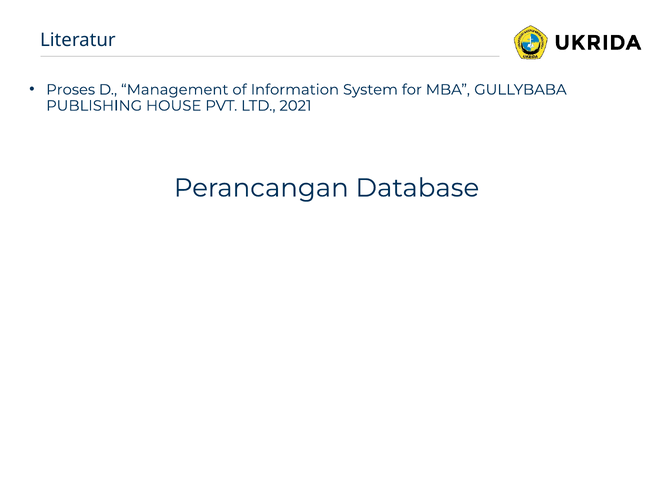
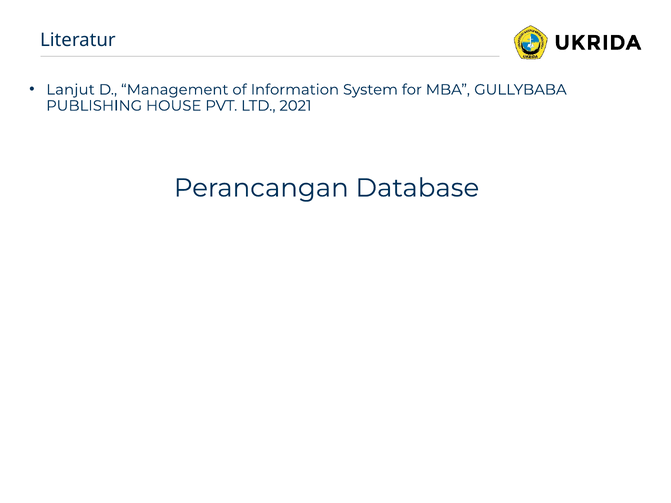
Proses: Proses -> Lanjut (70, 90)
